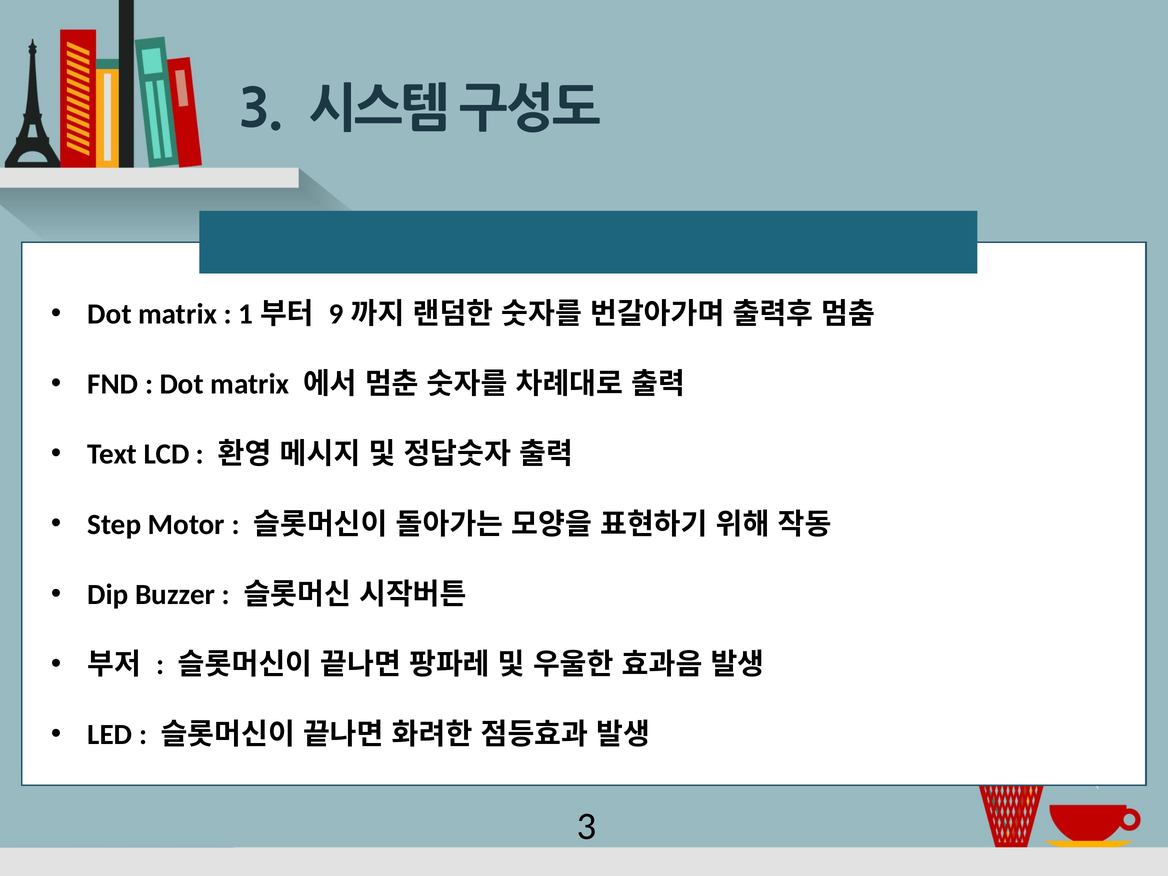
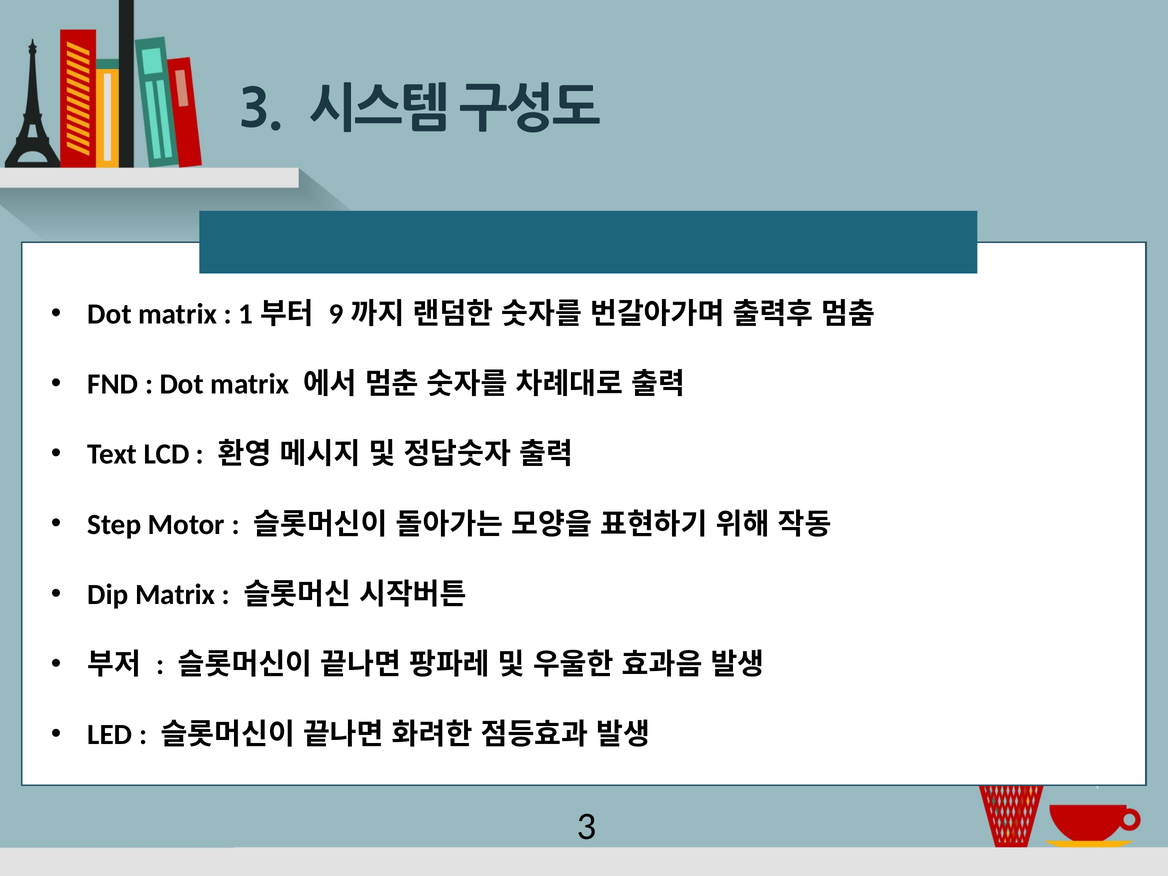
Dip Buzzer: Buzzer -> Matrix (175, 595)
